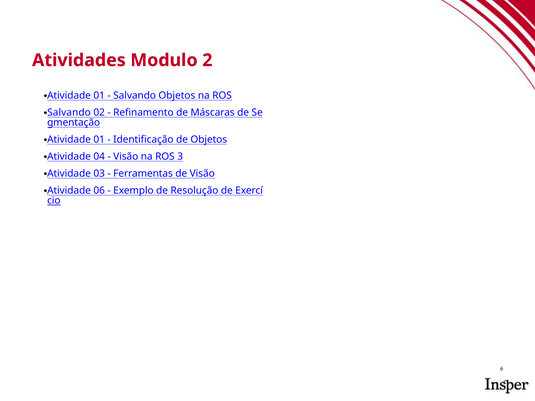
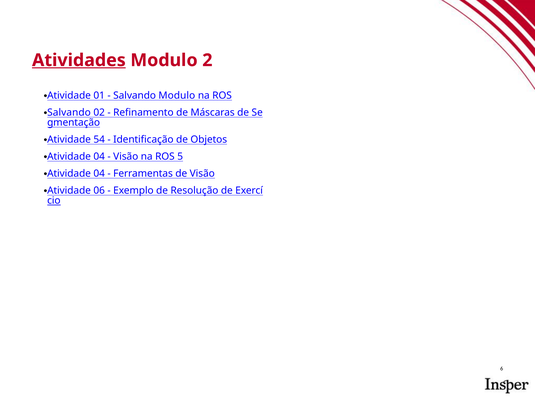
Atividades underline: none -> present (79, 60)
Salvando Objetos: Objetos -> Modulo (177, 96)
01: 01 -> 54 (99, 140)
3: 3 -> 5 (180, 157)
03: 03 -> 04 (99, 174)
